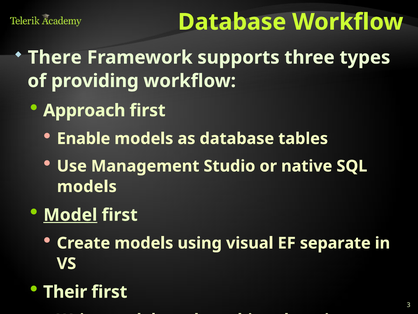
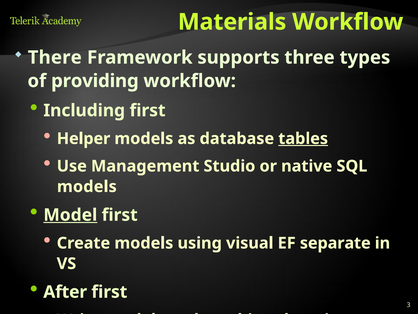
Database: Database -> Materials (232, 22)
Approach: Approach -> Including (84, 110)
Enable: Enable -> Helper (84, 138)
tables underline: none -> present (303, 138)
Their: Their -> After (65, 292)
